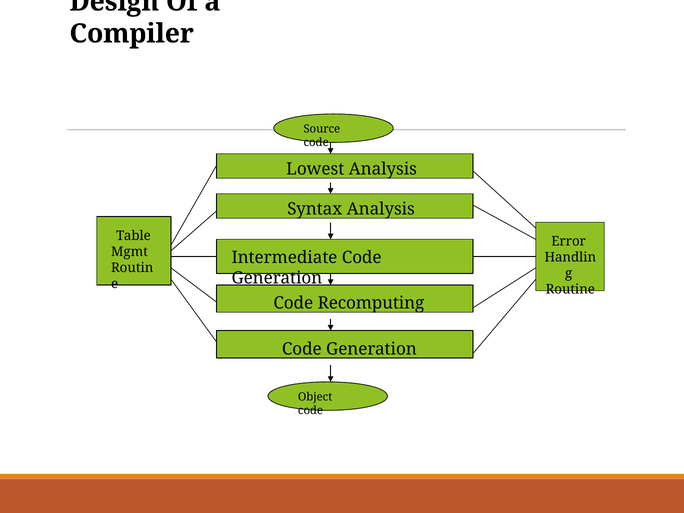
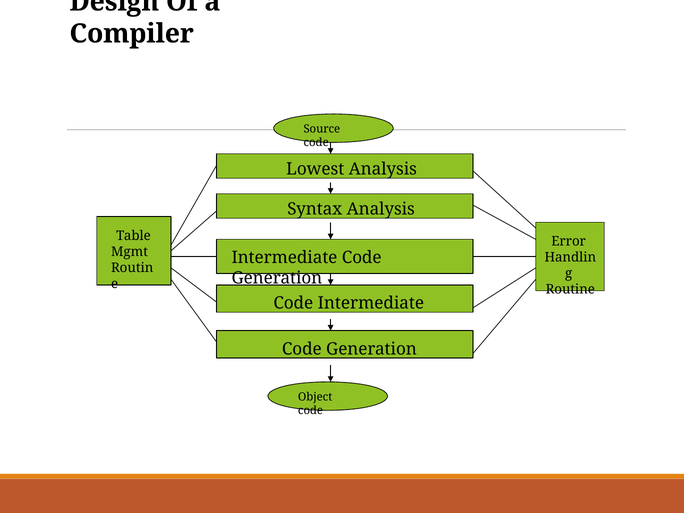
Code Recomputing: Recomputing -> Intermediate (371, 303)
